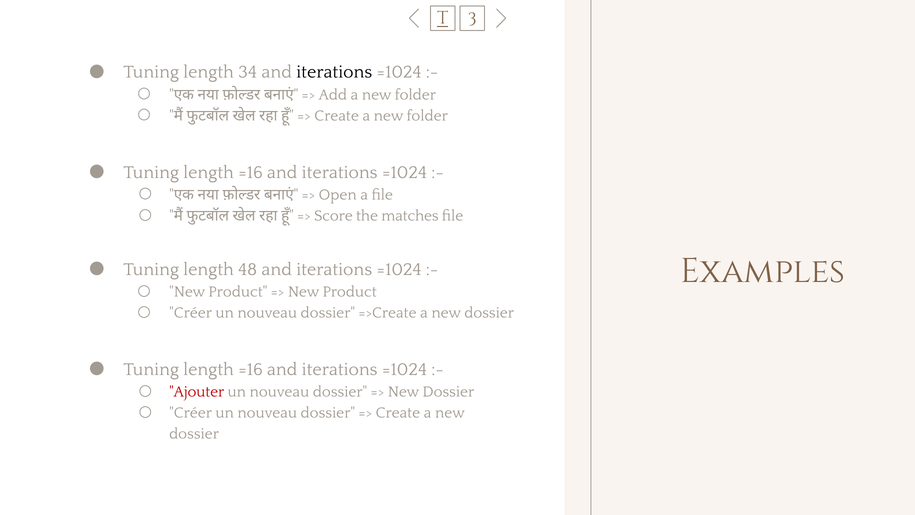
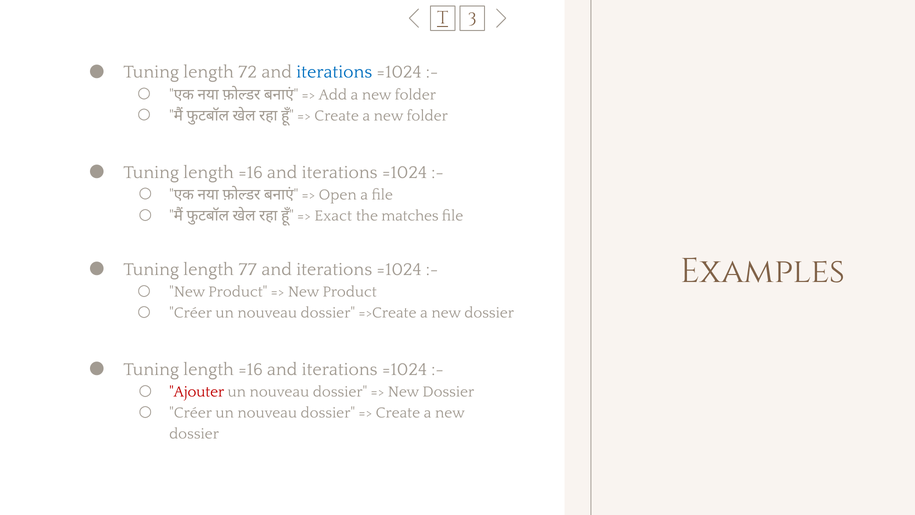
34: 34 -> 72 (248, 72)
iterations colour: black -> blue (334, 72)
Score: Score -> Exact (333, 216)
48: 48 -> 77 (248, 269)
